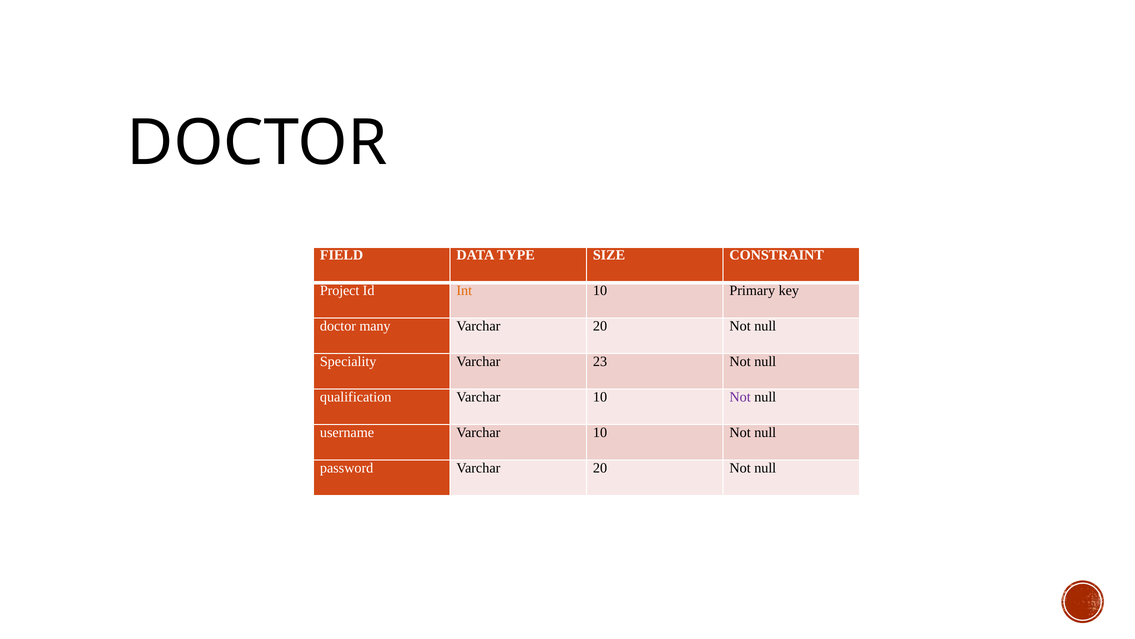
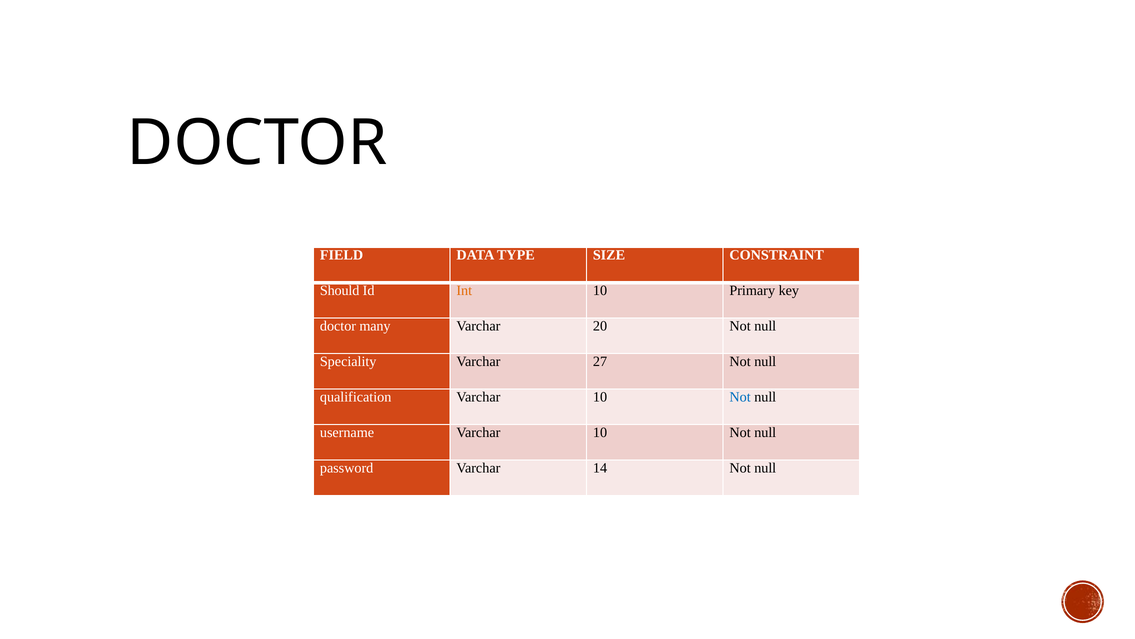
Project: Project -> Should (340, 290)
23: 23 -> 27 (600, 361)
Not colour: purple -> blue (740, 397)
password Varchar 20: 20 -> 14 (600, 468)
